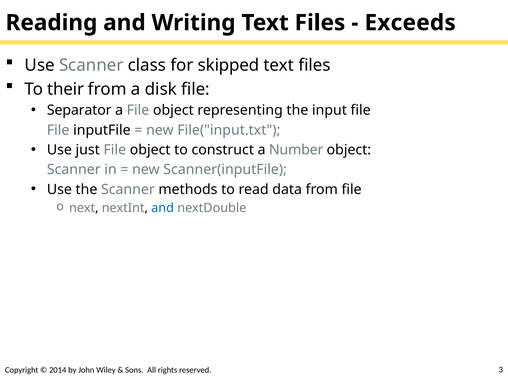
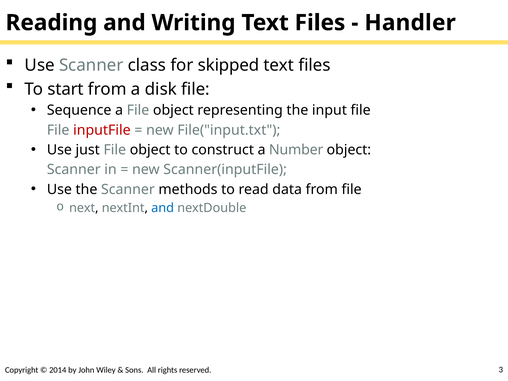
Exceeds: Exceeds -> Handler (410, 23)
their: their -> start (66, 89)
Separator: Separator -> Sequence (79, 110)
inputFile colour: black -> red (102, 130)
